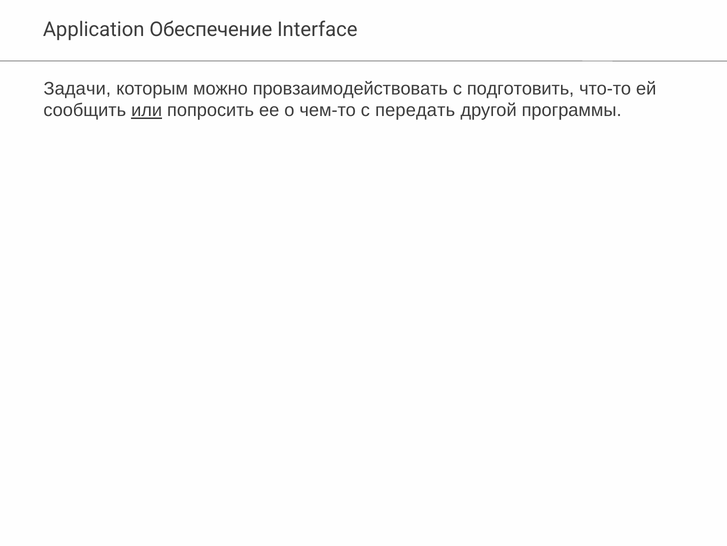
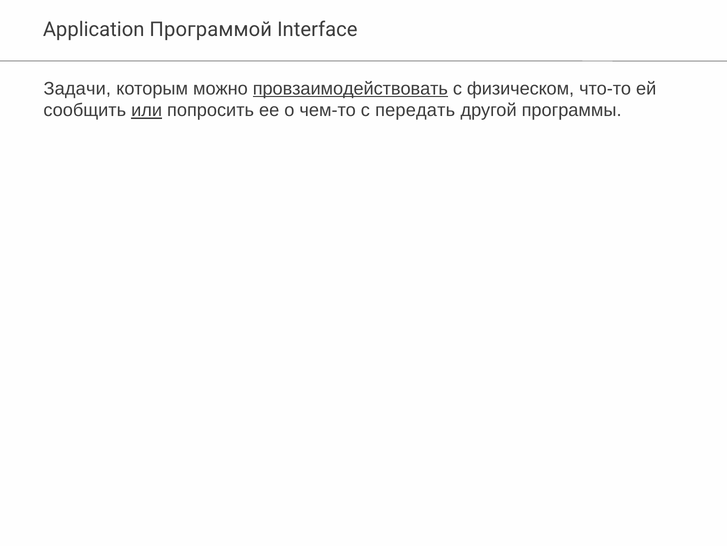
Обеспечение: Обеспечение -> Программой (211, 29)
провзаимодействовать underline: none -> present (350, 88)
подготовить: подготовить -> физическом (521, 88)
